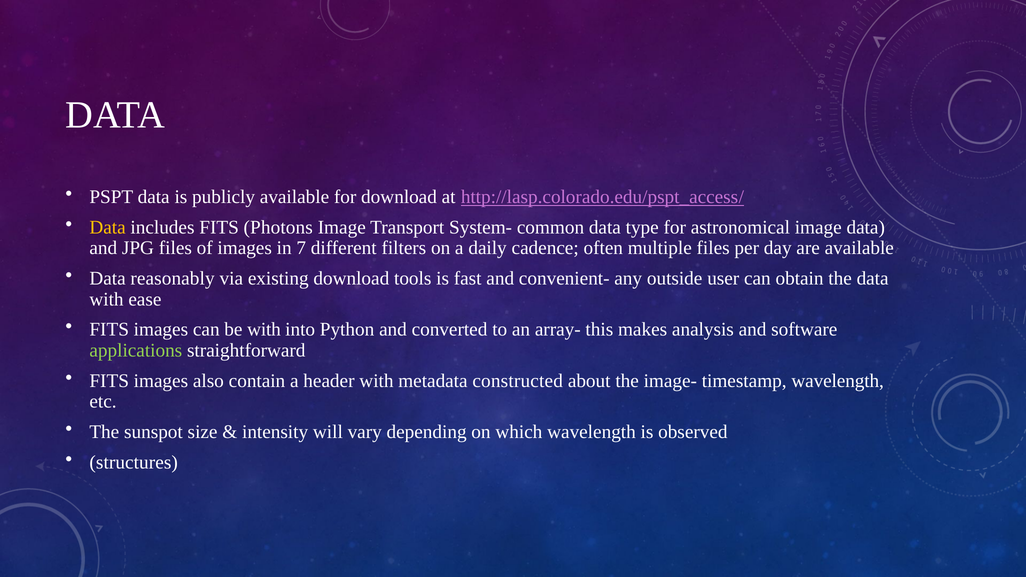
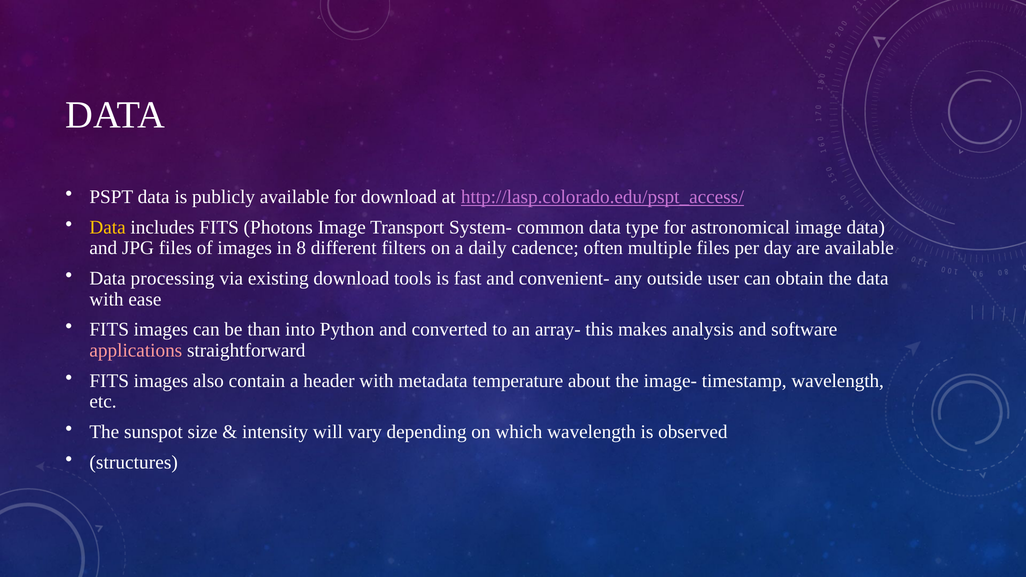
7: 7 -> 8 (301, 248)
reasonably: reasonably -> processing (173, 279)
be with: with -> than (264, 330)
applications colour: light green -> pink (136, 350)
constructed: constructed -> temperature (518, 381)
